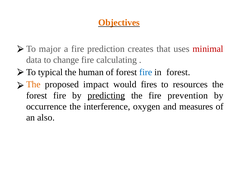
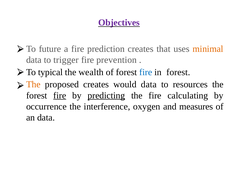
Objectives colour: orange -> purple (119, 23)
major: major -> future (50, 49)
minimal colour: red -> orange (208, 49)
change: change -> trigger (66, 60)
calculating: calculating -> prevention (117, 60)
human: human -> wealth (91, 72)
proposed impact: impact -> creates (96, 85)
would fires: fires -> data (149, 85)
fire underline: none -> present (60, 96)
prevention: prevention -> calculating (188, 96)
an also: also -> data (46, 118)
